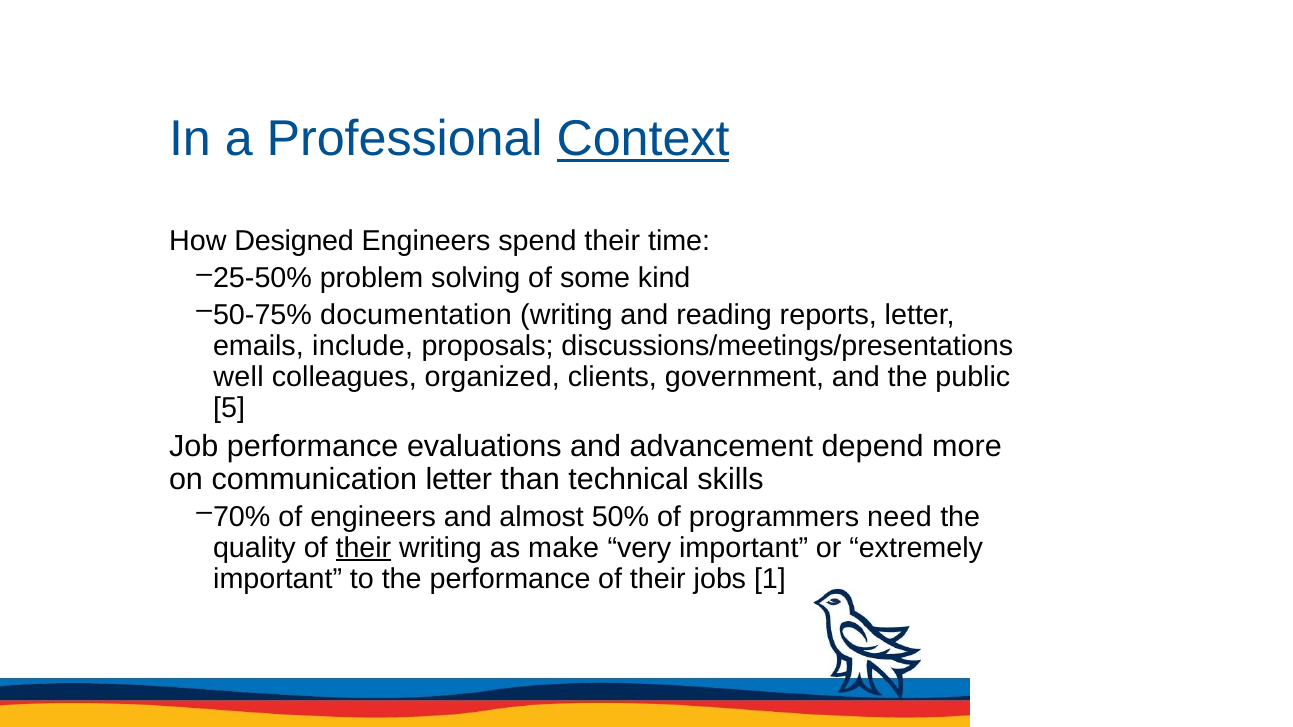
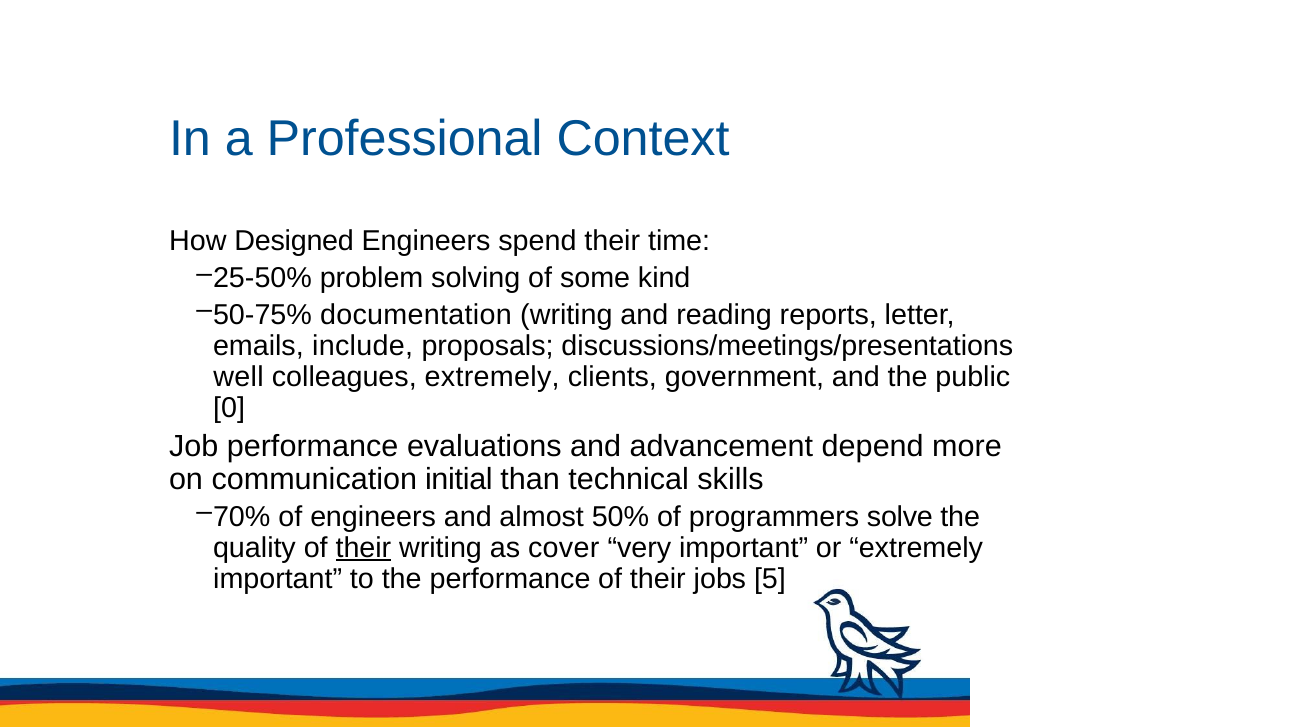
Context underline: present -> none (643, 139)
colleagues organized: organized -> extremely (492, 377)
5: 5 -> 0 (229, 408)
communication letter: letter -> initial (459, 479)
need: need -> solve (900, 517)
make: make -> cover (564, 548)
1: 1 -> 5 (770, 579)
